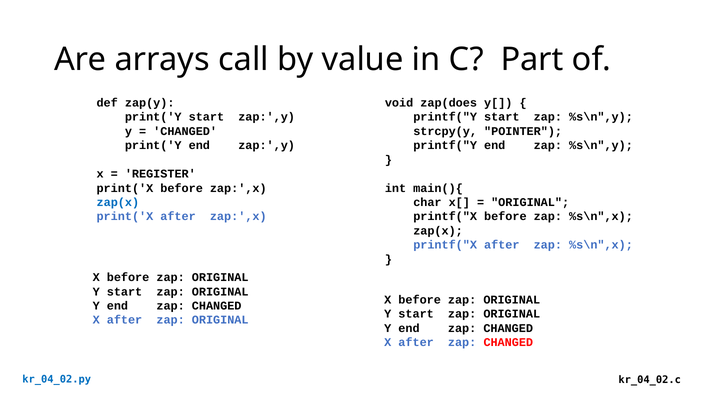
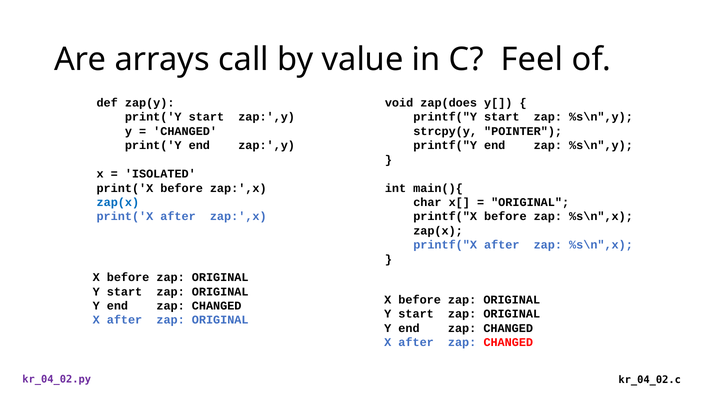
Part: Part -> Feel (532, 60)
REGISTER: REGISTER -> ISOLATED (160, 174)
kr_04_02.py colour: blue -> purple (57, 379)
